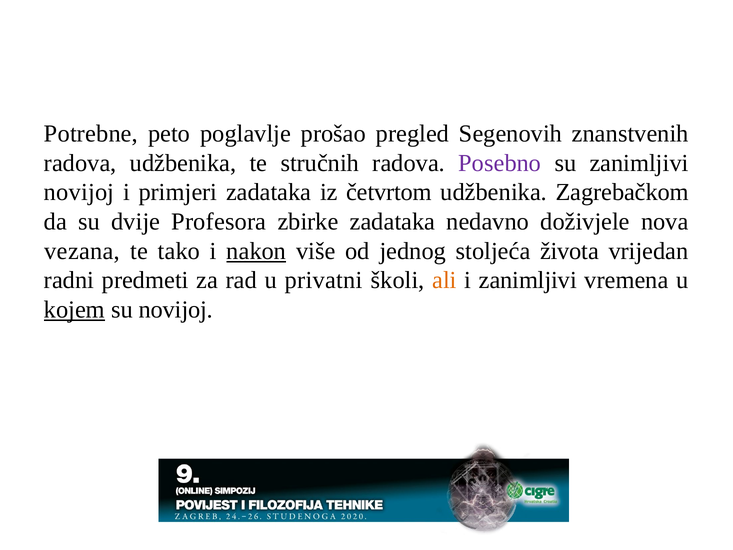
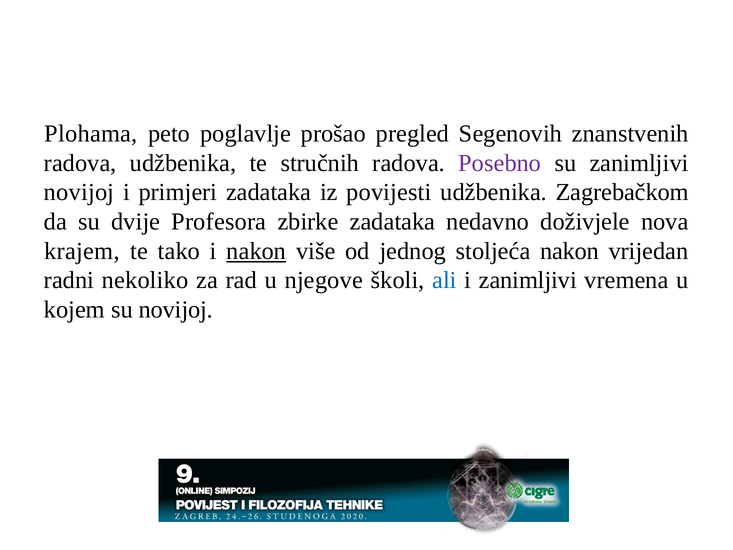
Potrebne: Potrebne -> Plohama (91, 134)
četvrtom: četvrtom -> povijesti (389, 192)
vezana: vezana -> krajem (82, 251)
stoljeća života: života -> nakon (570, 251)
predmeti: predmeti -> nekoliko (145, 280)
privatni: privatni -> njegove (324, 280)
ali colour: orange -> blue (445, 280)
kojem underline: present -> none (74, 310)
